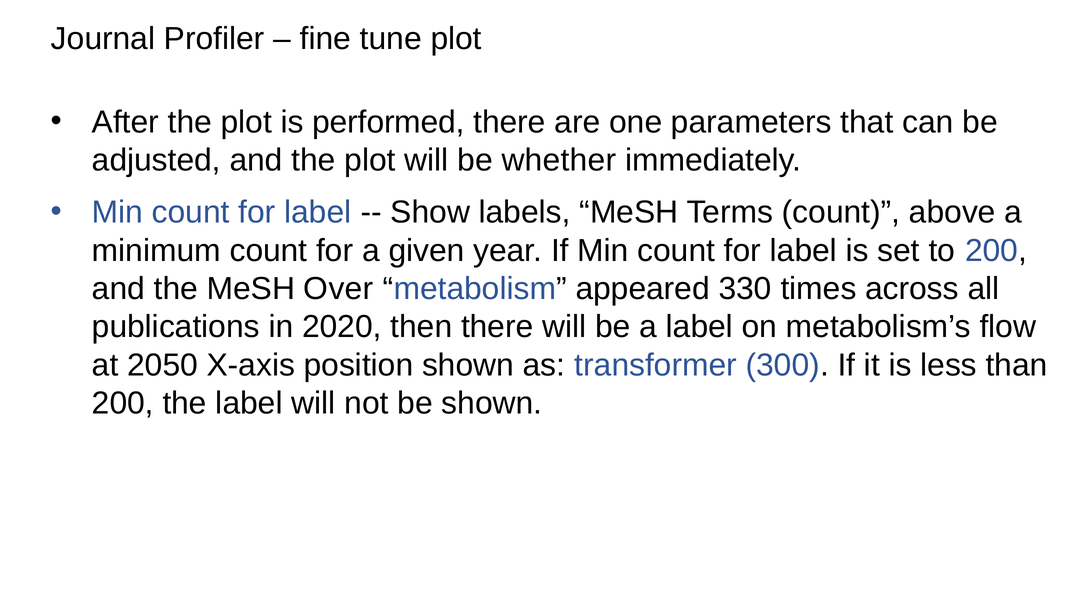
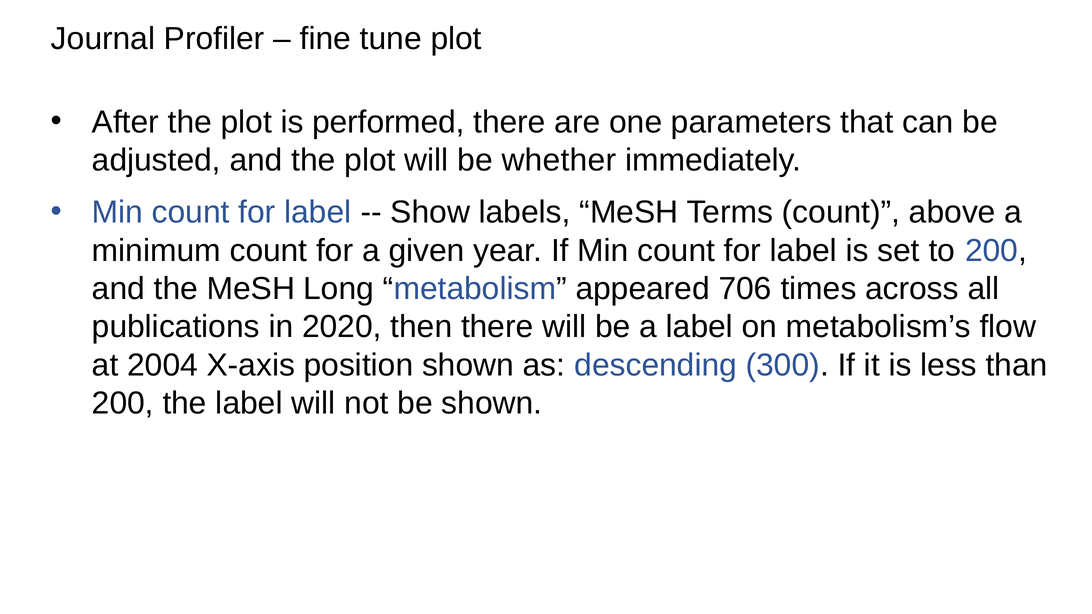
Over: Over -> Long (339, 289)
330: 330 -> 706 (745, 289)
2050: 2050 -> 2004 (163, 365)
transformer: transformer -> descending (656, 365)
